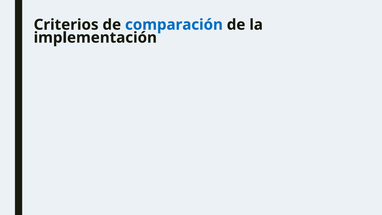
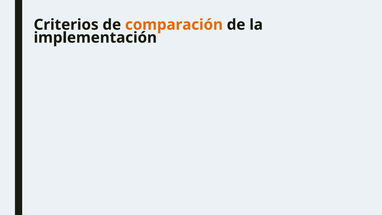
comparación colour: blue -> orange (174, 25)
